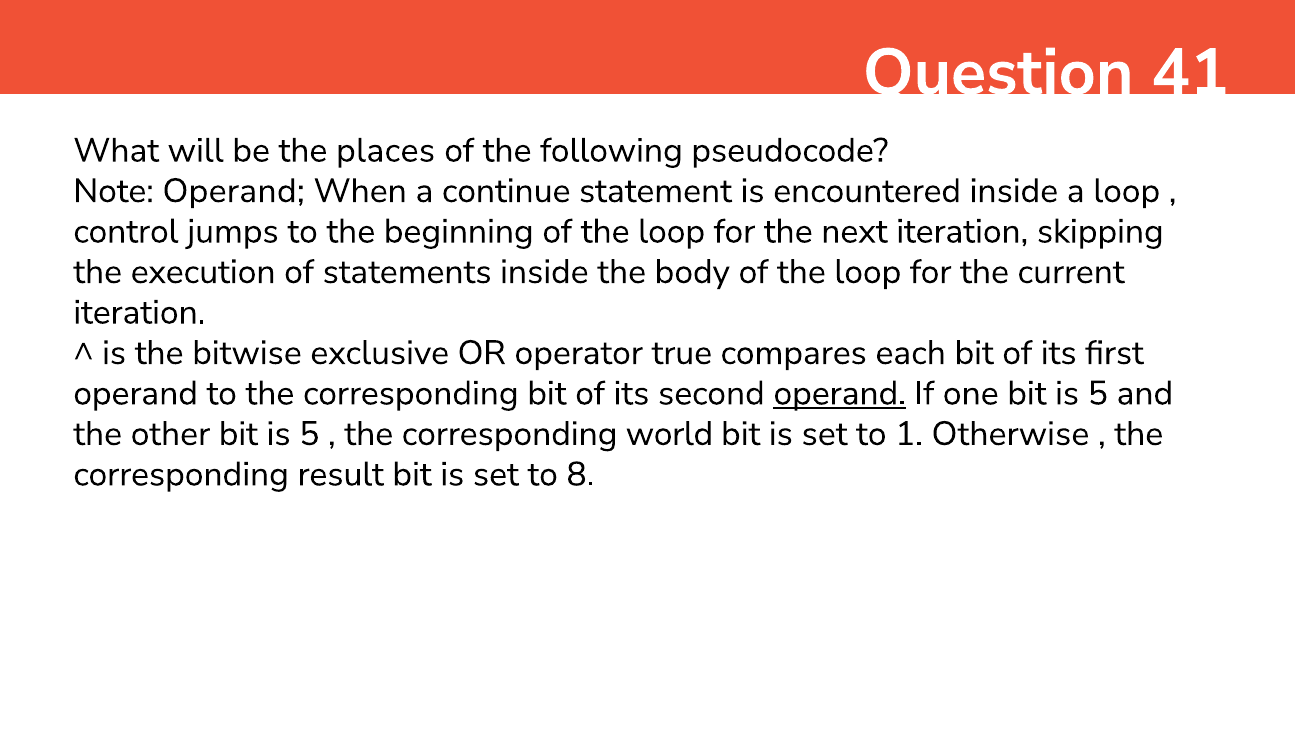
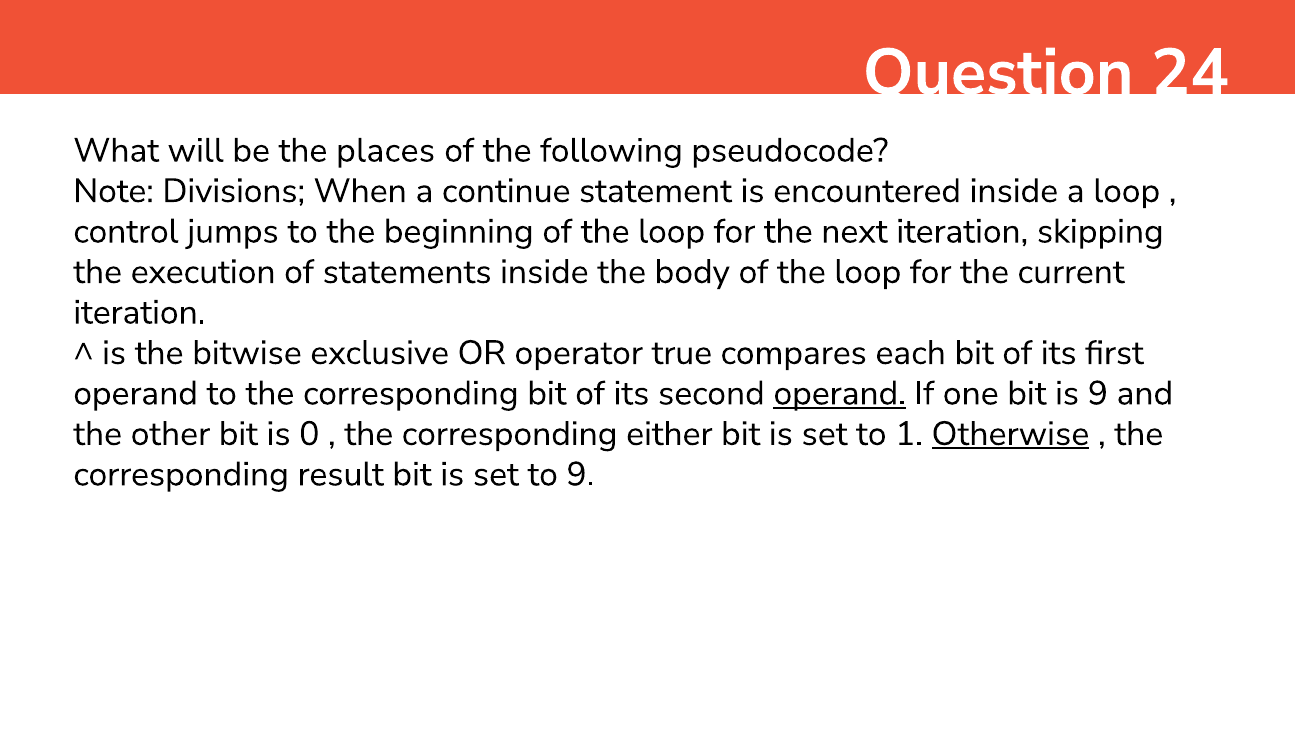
41: 41 -> 24 (1190, 72)
Note Operand: Operand -> Divisions (234, 191)
one bit is 5: 5 -> 9 (1098, 393)
other bit is 5: 5 -> 0 (309, 434)
world: world -> either (669, 434)
Otherwise underline: none -> present (1010, 434)
to 8: 8 -> 9 (580, 474)
